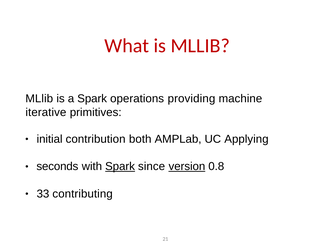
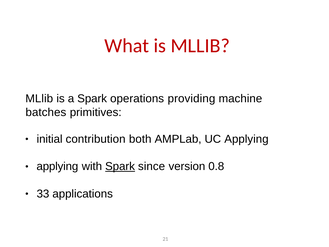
iterative: iterative -> batches (46, 112)
seconds: seconds -> applying (57, 166)
version underline: present -> none (187, 166)
contributing: contributing -> applications (83, 194)
